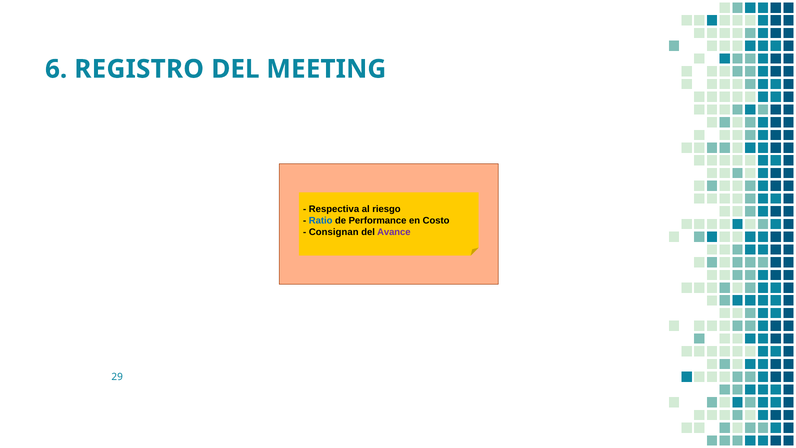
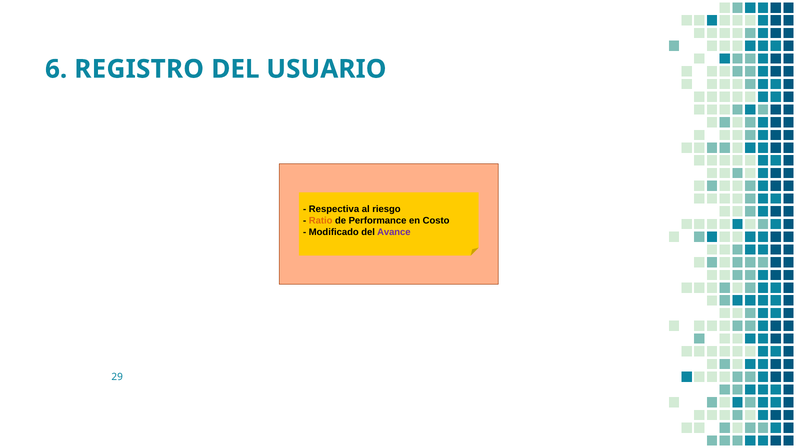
MEETING: MEETING -> USUARIO (326, 69)
Ratio colour: blue -> orange (321, 221)
Consignan: Consignan -> Modificado (334, 232)
